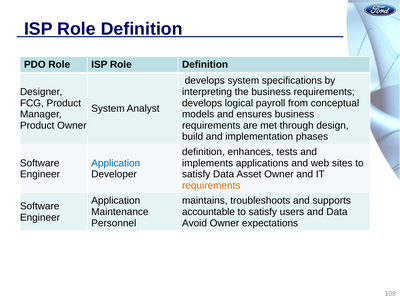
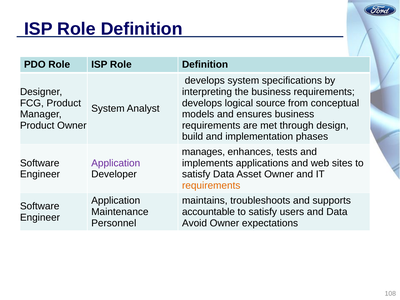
payroll: payroll -> source (271, 103)
definition: definition -> manages (203, 152)
Application colour: blue -> purple (116, 163)
